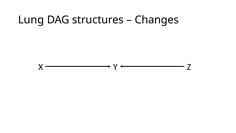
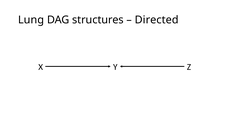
Changes: Changes -> Directed (157, 20)
